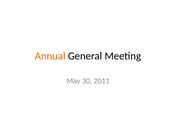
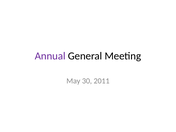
Annual colour: orange -> purple (50, 56)
